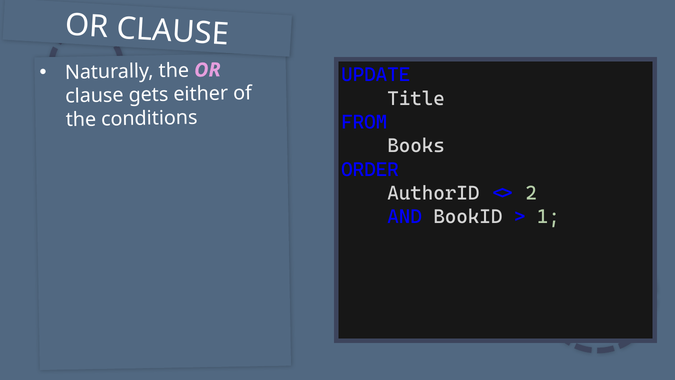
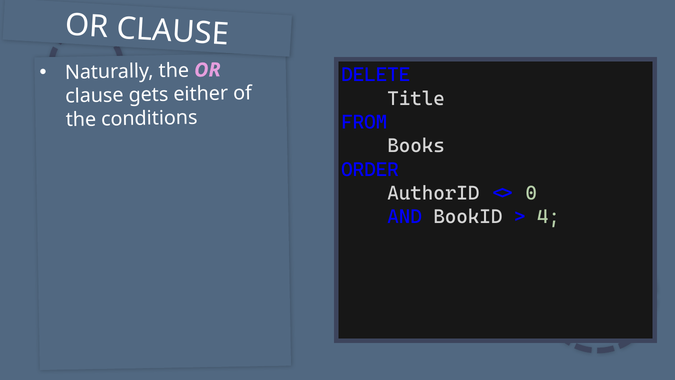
UPDATE: UPDATE -> DELETE (376, 75)
2: 2 -> 0 (531, 193)
1: 1 -> 4 (548, 217)
